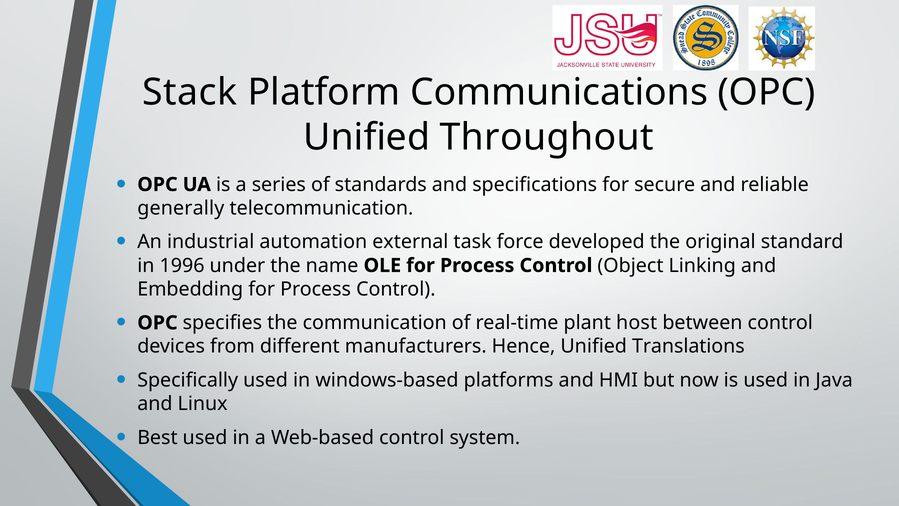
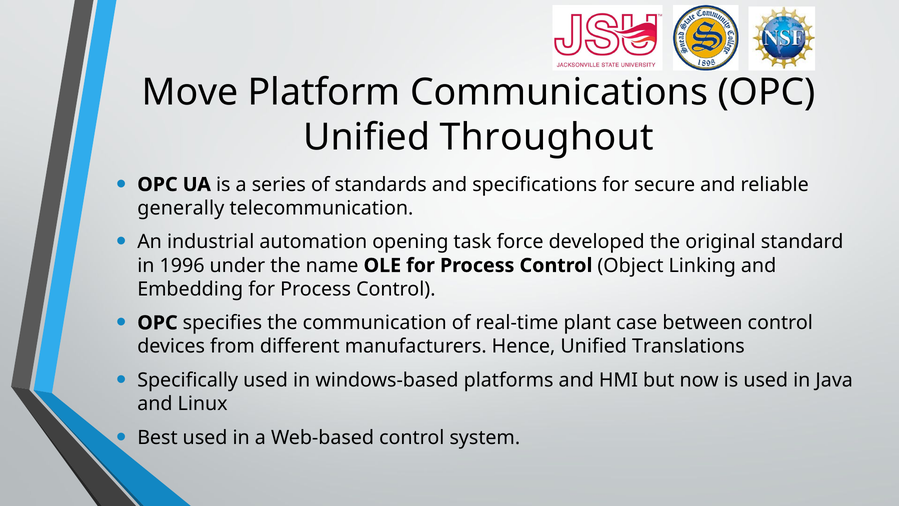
Stack: Stack -> Move (190, 92)
external: external -> opening (410, 242)
host: host -> case (637, 323)
